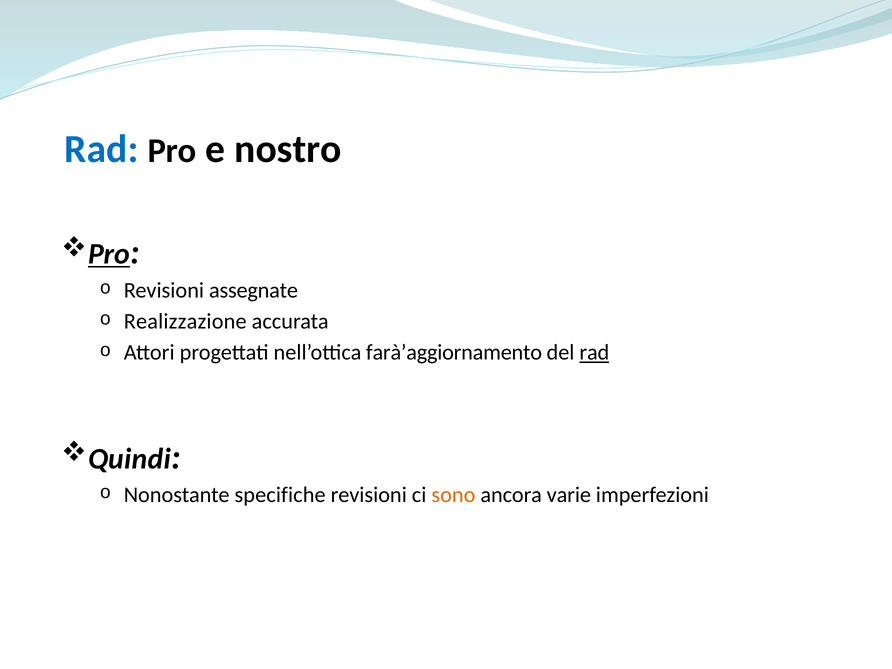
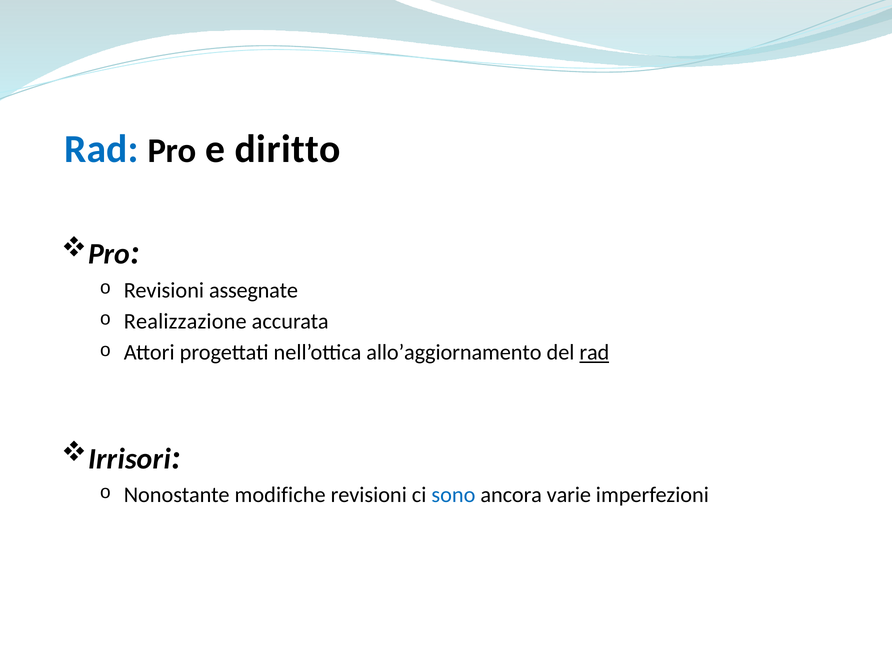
nostro: nostro -> diritto (288, 149)
Pro underline: present -> none (109, 254)
farà’aggiornamento: farà’aggiornamento -> allo’aggiornamento (454, 353)
Quindi: Quindi -> Irrisori (129, 459)
specifiche: specifiche -> modifiche (280, 495)
sono colour: orange -> blue (453, 495)
